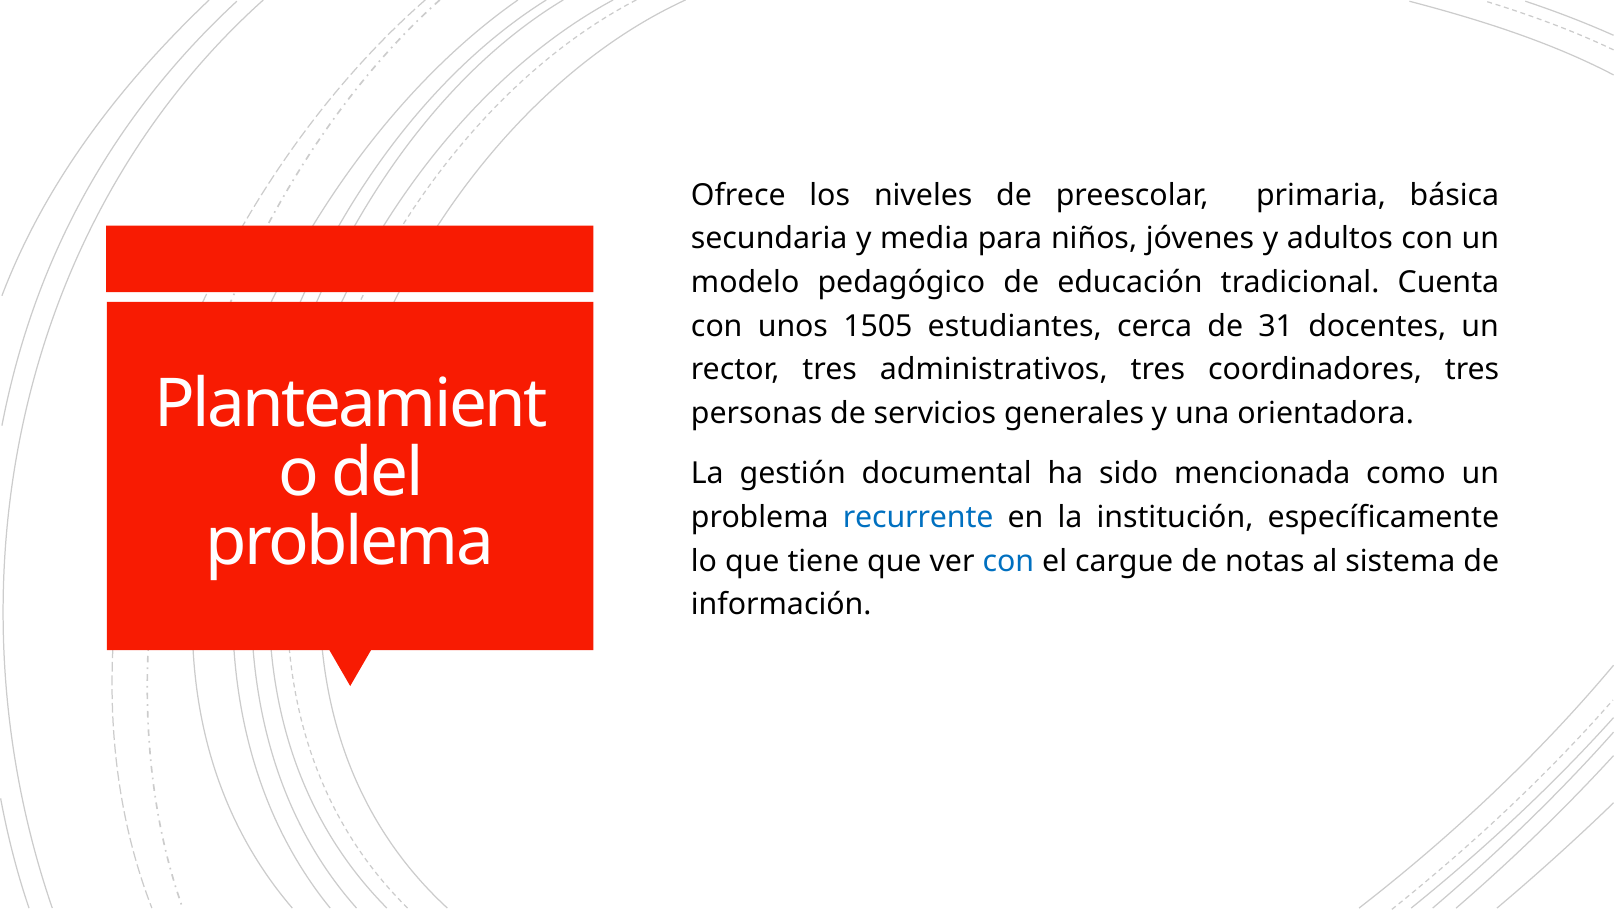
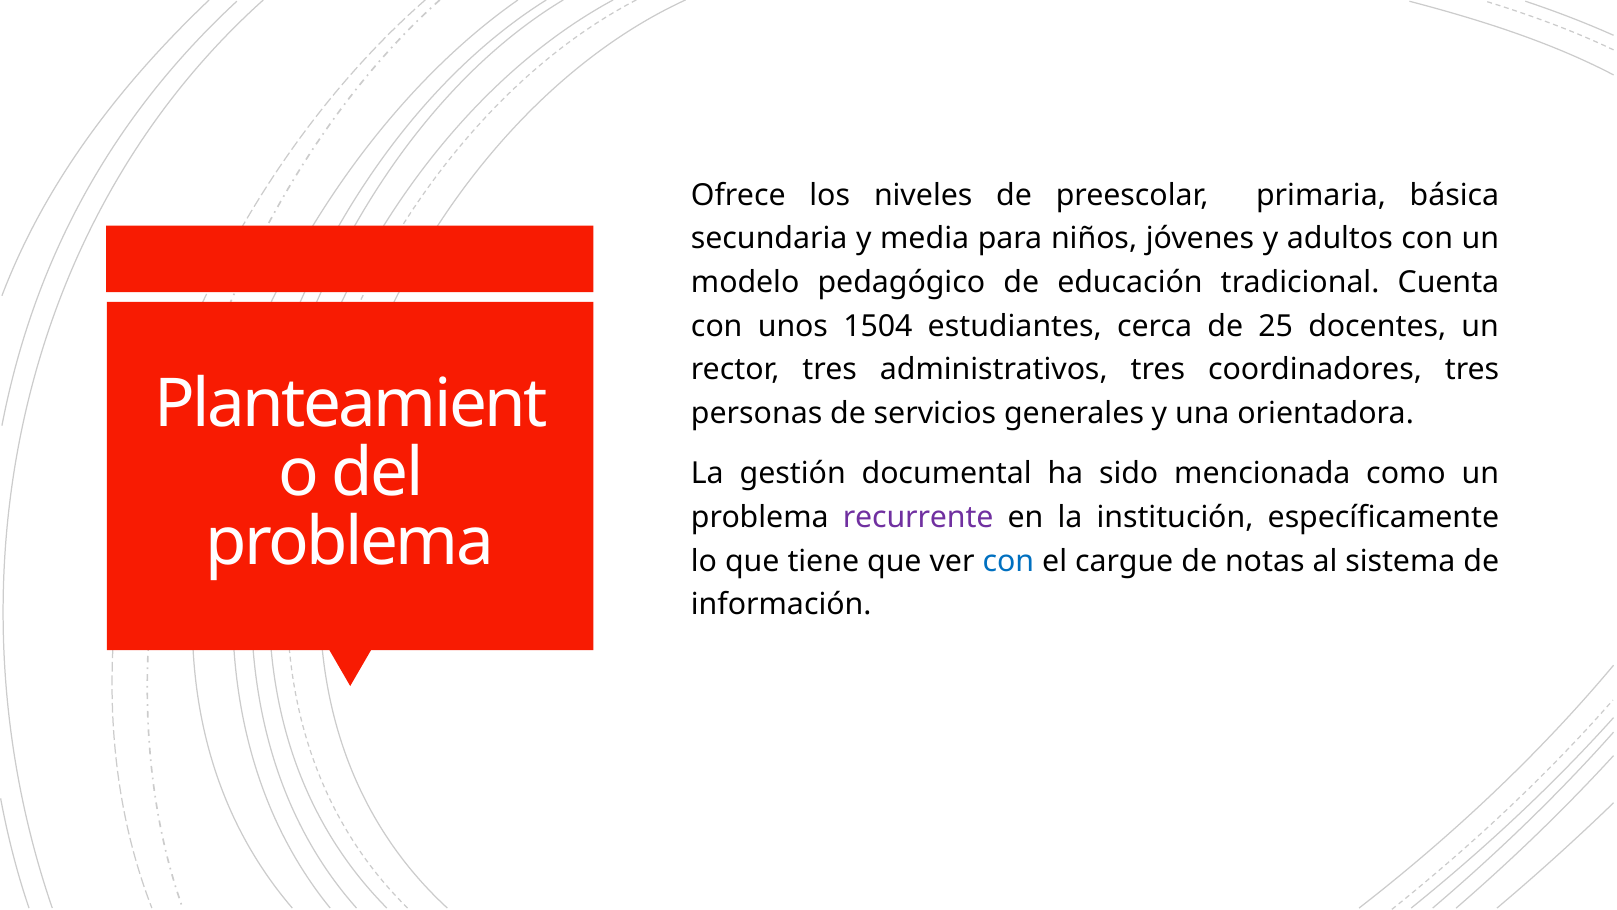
1505: 1505 -> 1504 (878, 326)
31: 31 -> 25 (1276, 326)
recurrente colour: blue -> purple (918, 517)
